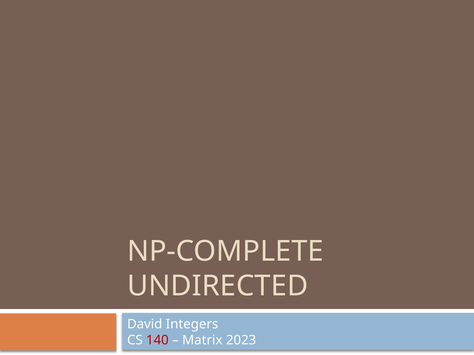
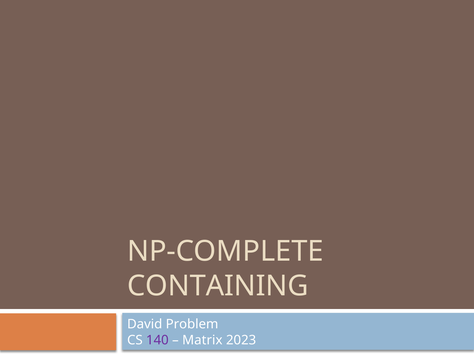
UNDIRECTED: UNDIRECTED -> CONTAINING (218, 286)
Integers: Integers -> Problem (192, 325)
140 colour: red -> purple (157, 341)
